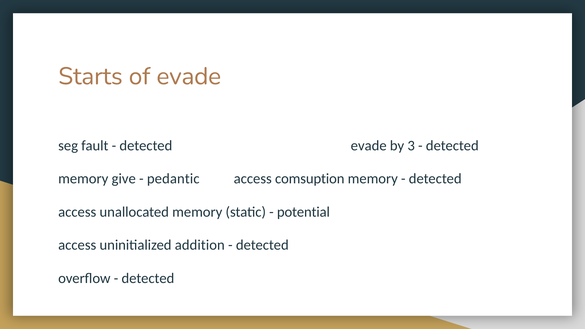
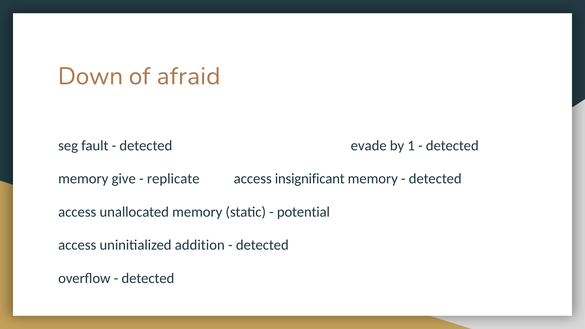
Starts: Starts -> Down (90, 76)
of evade: evade -> afraid (189, 76)
3: 3 -> 1 (411, 146)
pedantic: pedantic -> replicate (173, 179)
comsuption: comsuption -> insignificant (310, 179)
